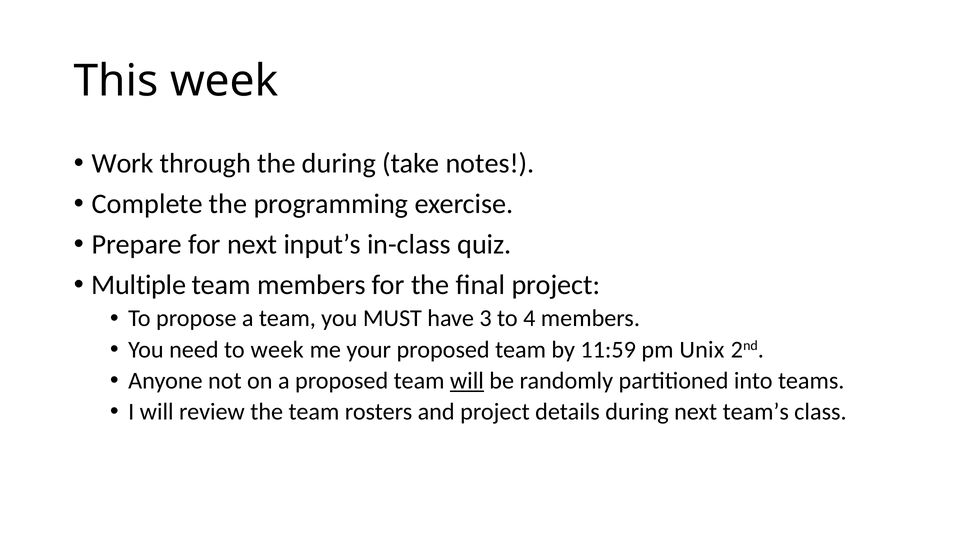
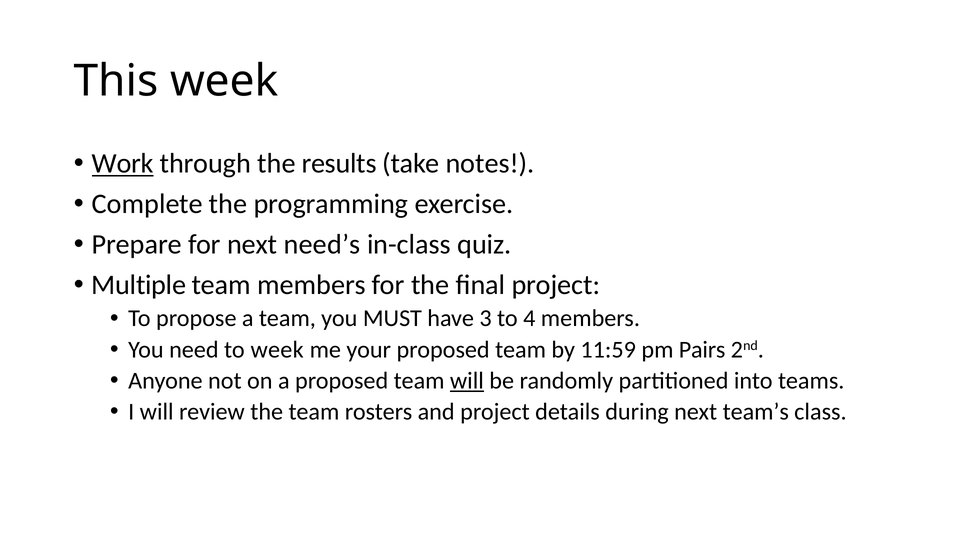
Work underline: none -> present (123, 164)
the during: during -> results (339, 164)
input’s: input’s -> need’s (322, 245)
Unix: Unix -> Pairs (702, 350)
